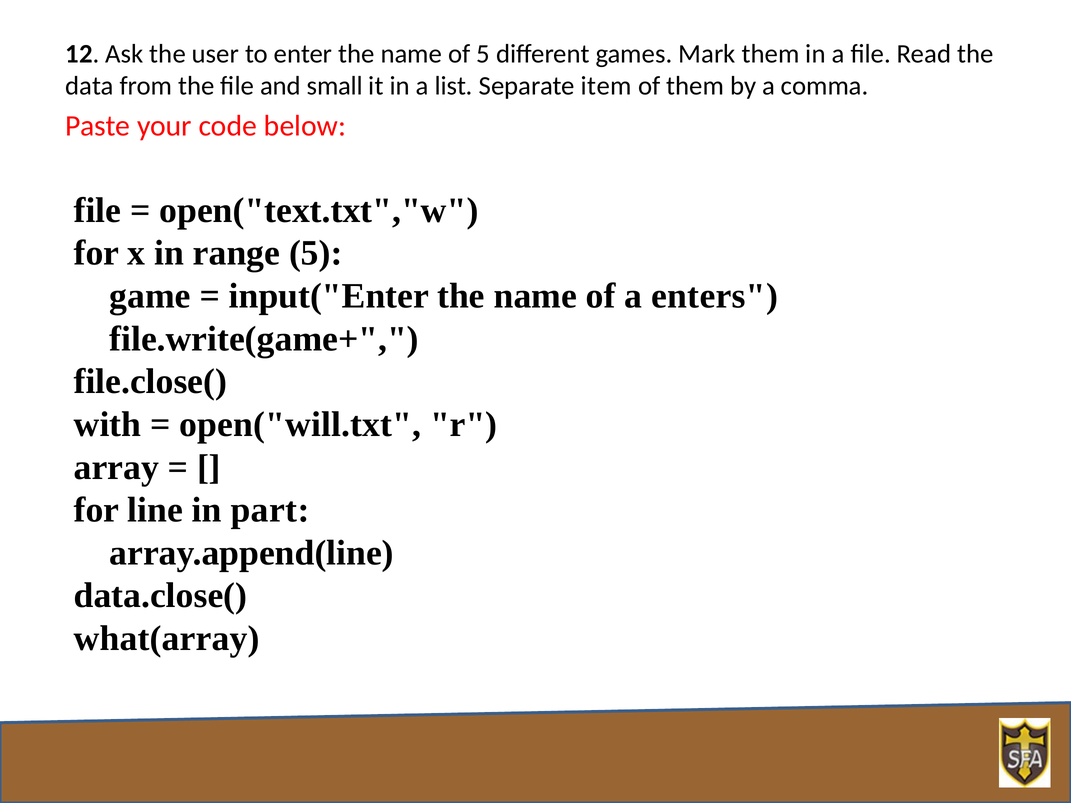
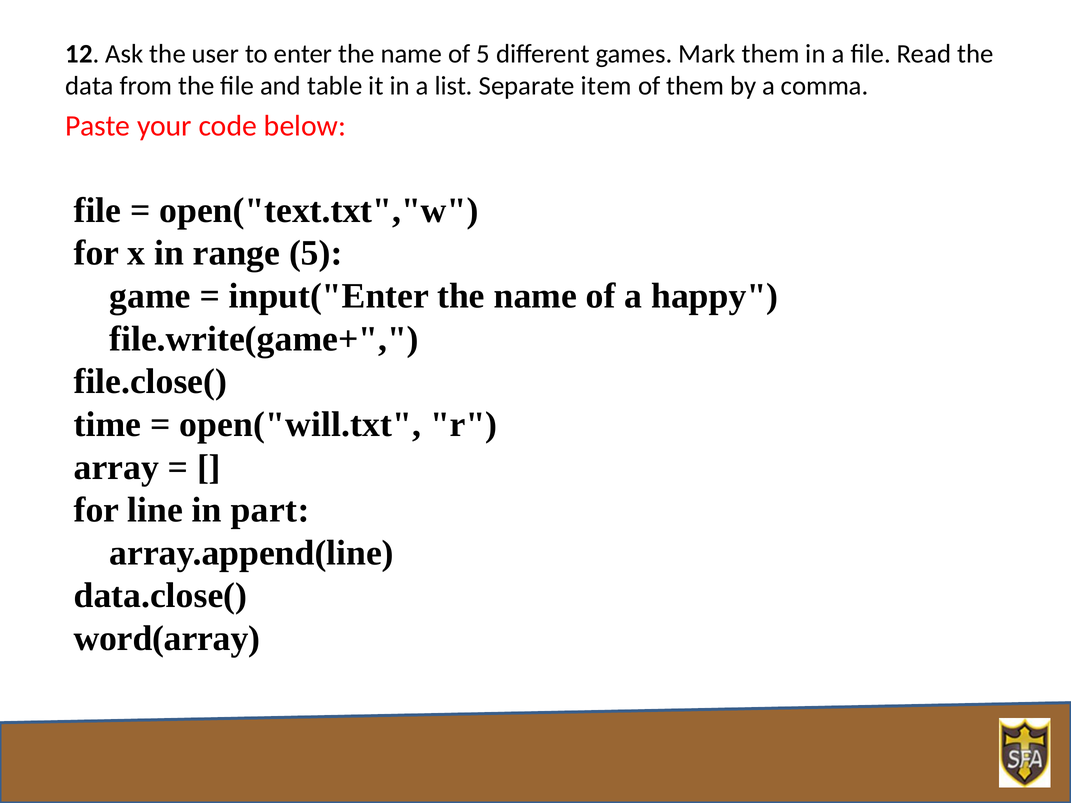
small: small -> table (335, 86)
enters: enters -> happy (715, 296)
with: with -> time (107, 425)
what(array: what(array -> word(array (167, 639)
